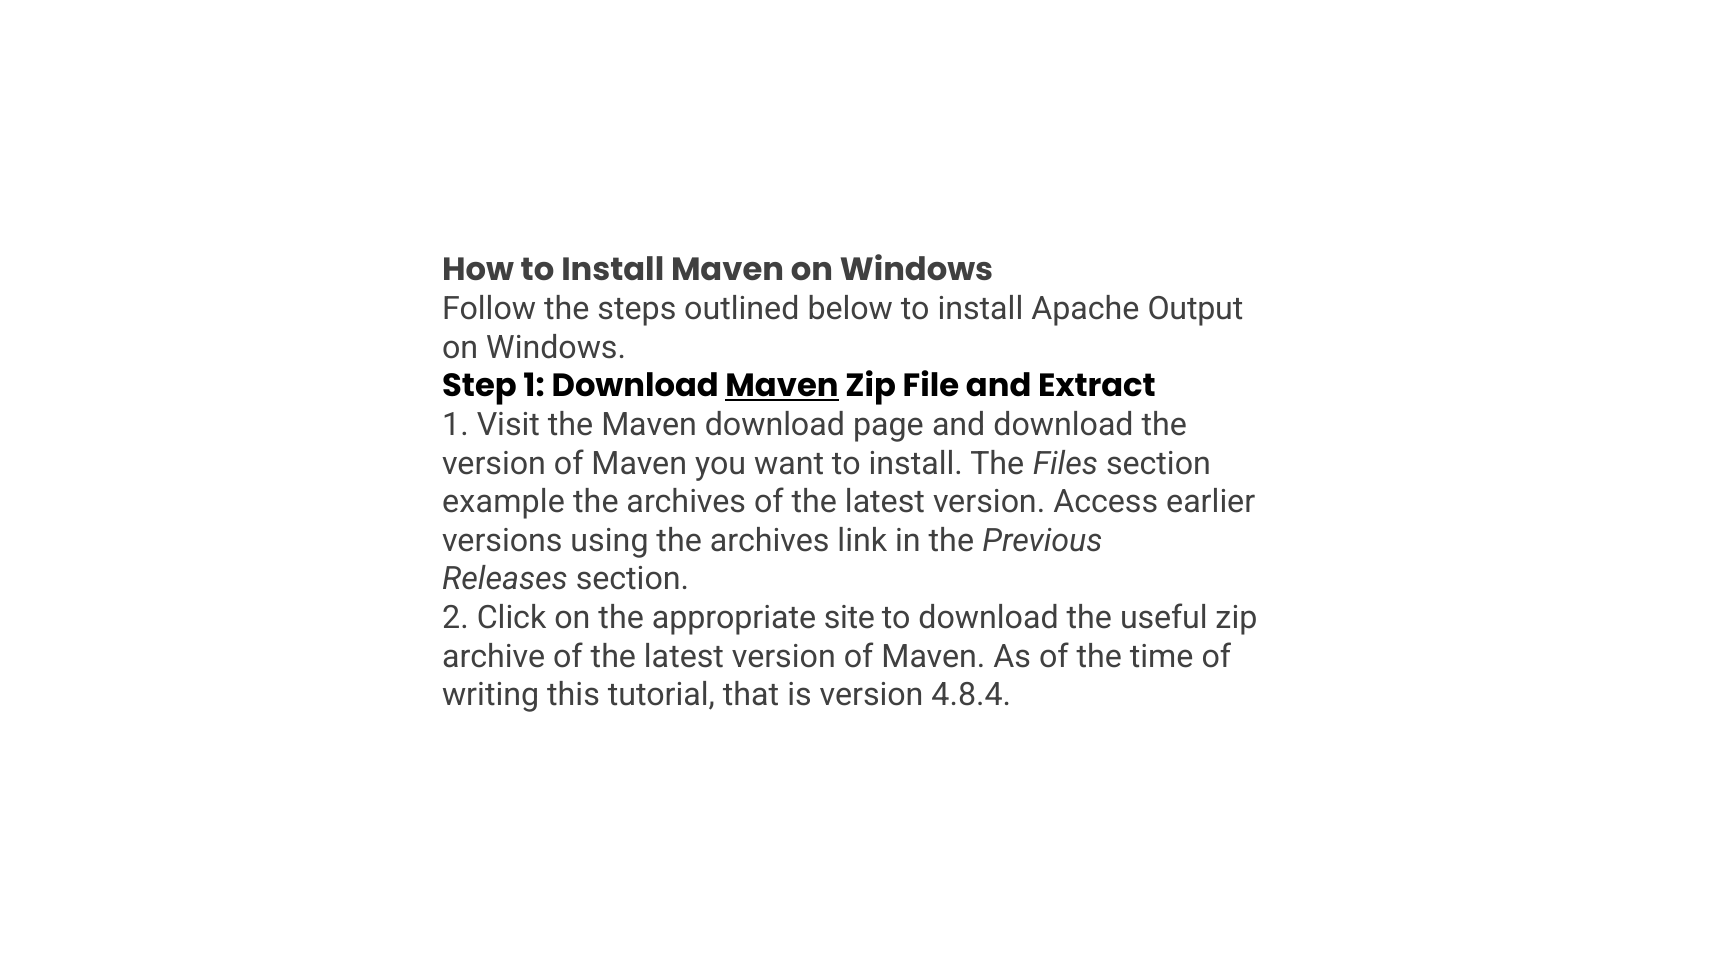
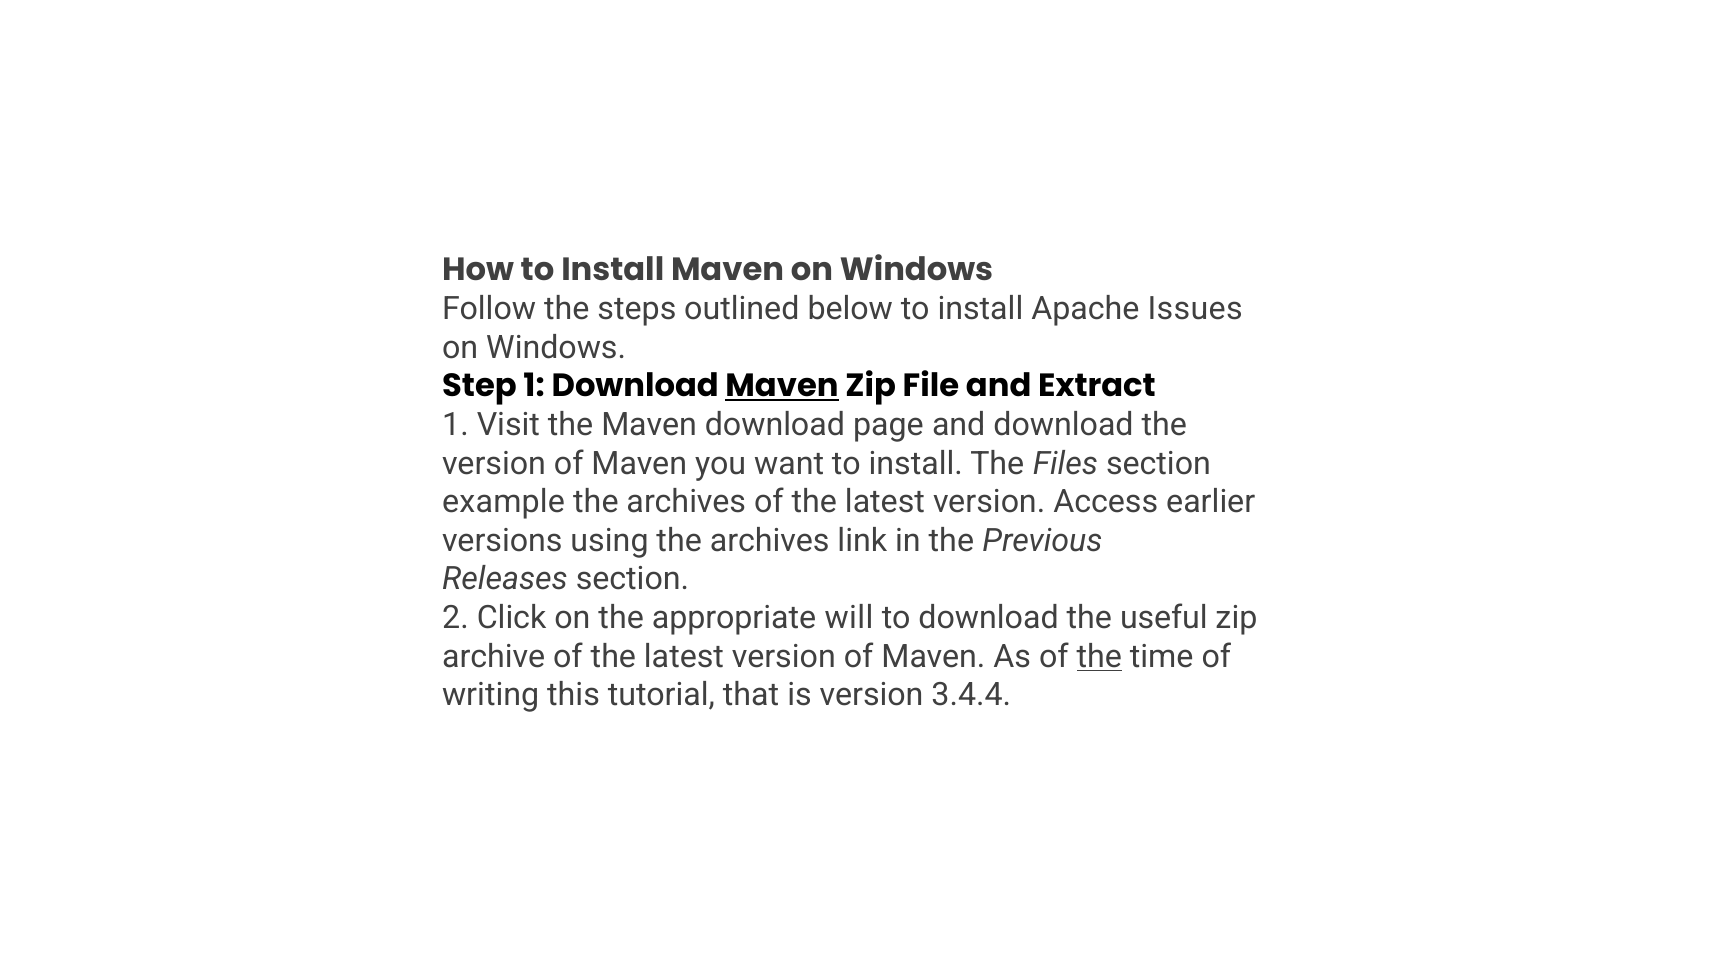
Output: Output -> Issues (1195, 309)
site: site -> will (849, 618)
the underline: none -> present (1099, 657)
4.8.4: 4.8.4 -> 3.4.4 (971, 696)
